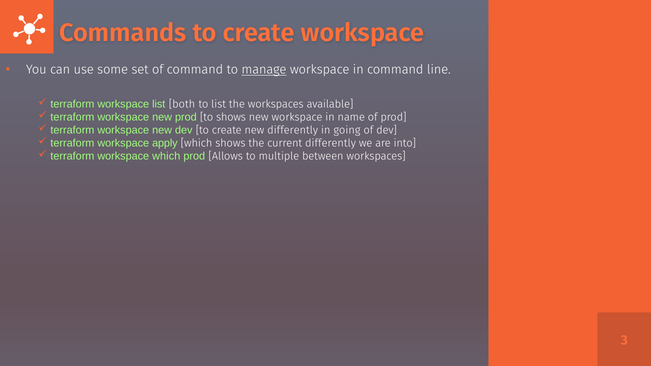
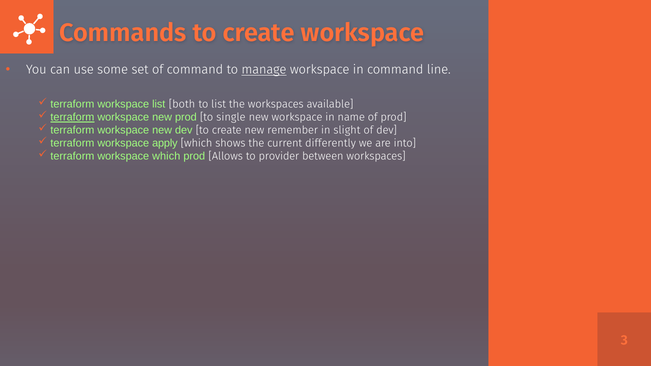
terraform underline: none -> present (72, 117)
to shows: shows -> single (231, 117)
new differently: differently -> remember (293, 130)
going: going -> slight (347, 130)
multiple: multiple -> provider (279, 156)
